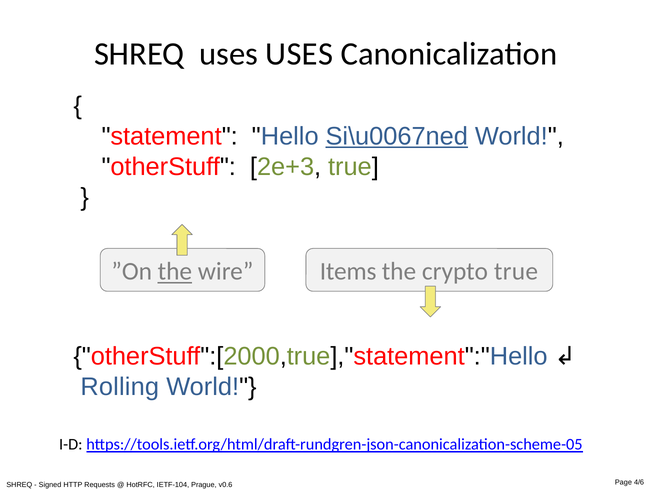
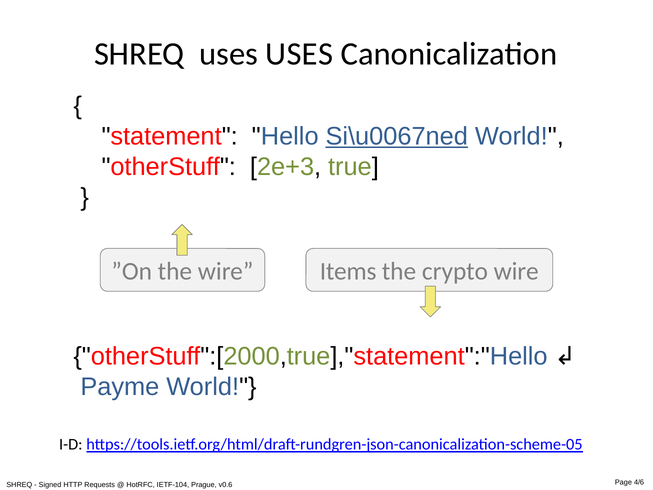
the underline: present -> none (175, 271)
crypto true: true -> wire (516, 271)
Rolling: Rolling -> Payme (120, 387)
